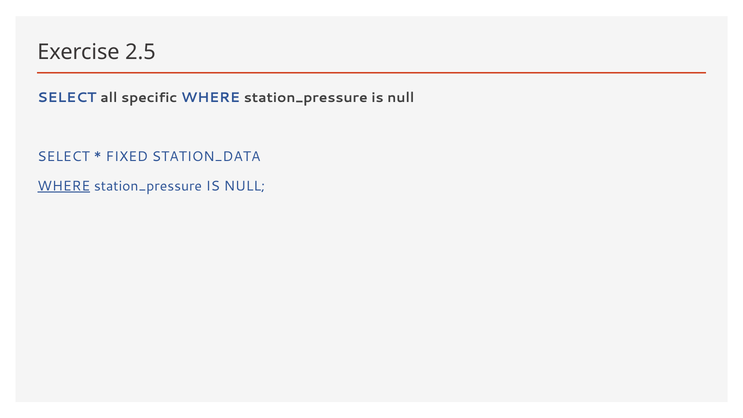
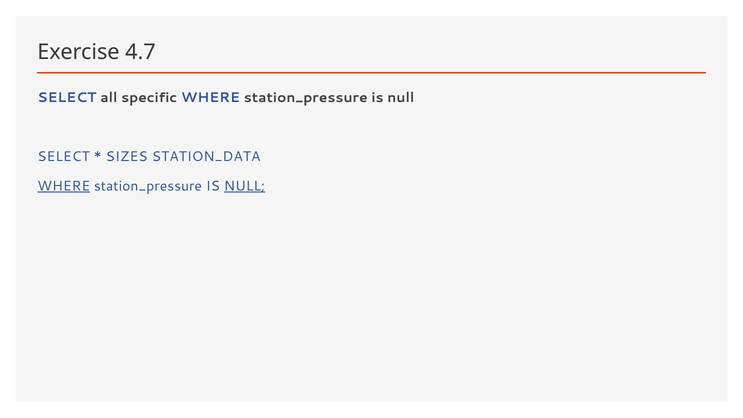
2.5: 2.5 -> 4.7 (140, 52)
FIXED: FIXED -> SIZES (127, 157)
NULL underline: none -> present (244, 186)
